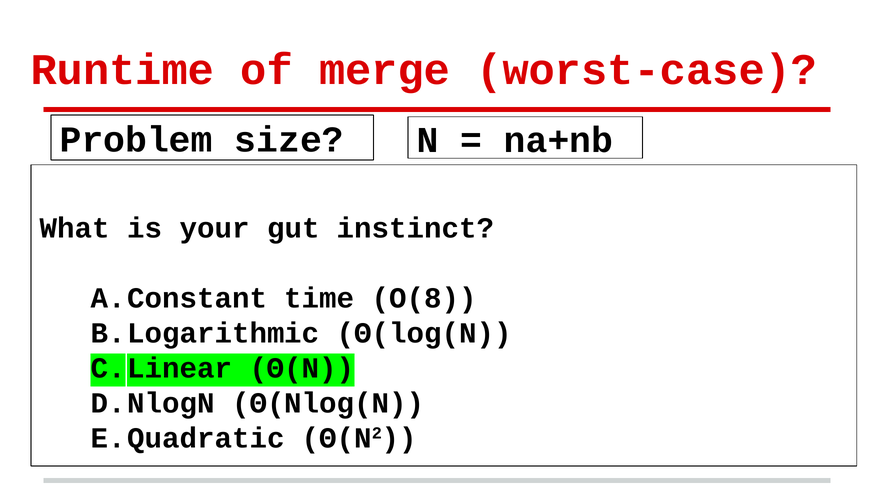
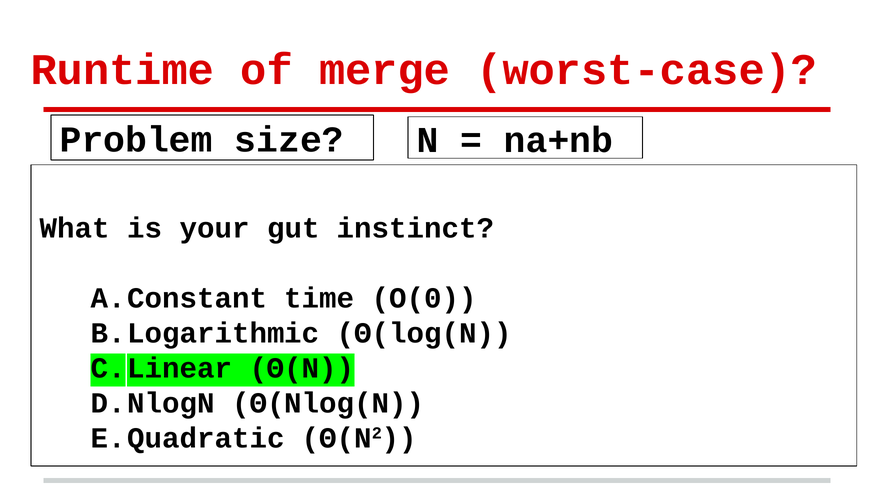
O(8: O(8 -> O(0 (424, 298)
